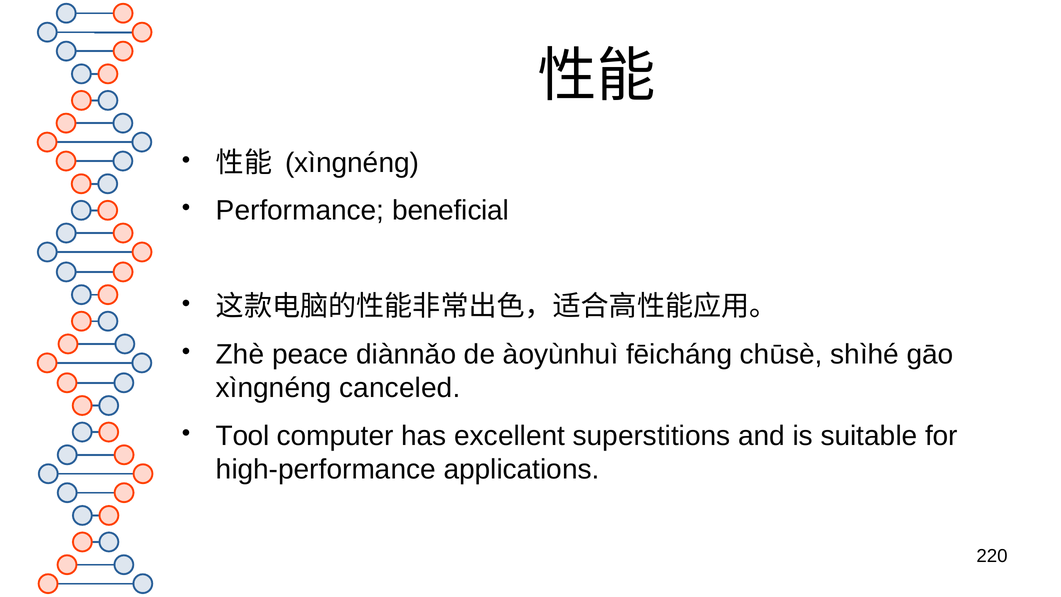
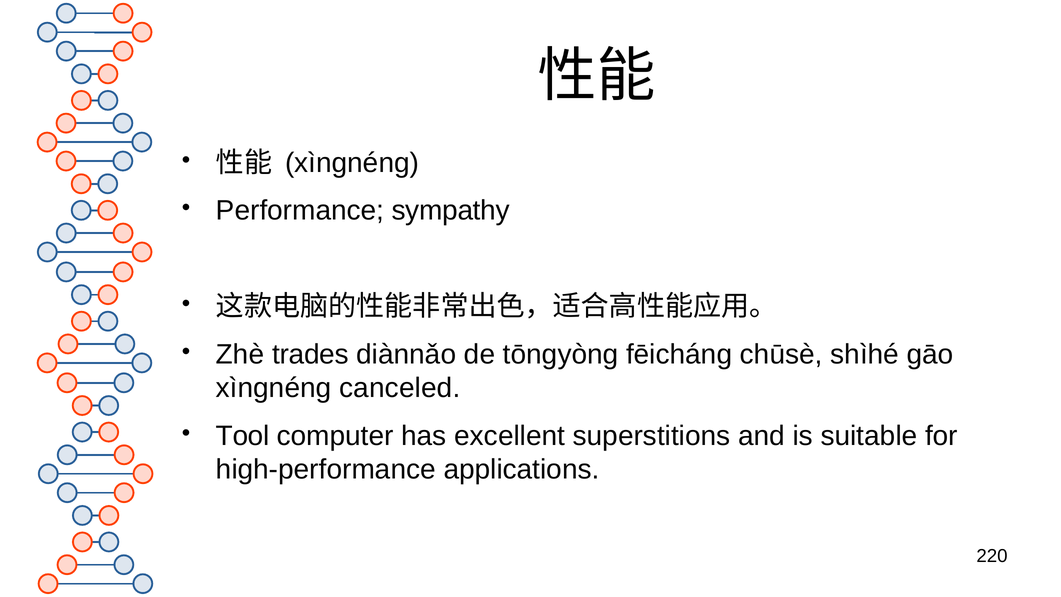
beneficial: beneficial -> sympathy (451, 211)
peace: peace -> trades (310, 354)
àoyùnhuì: àoyùnhuì -> tōngyòng (561, 354)
